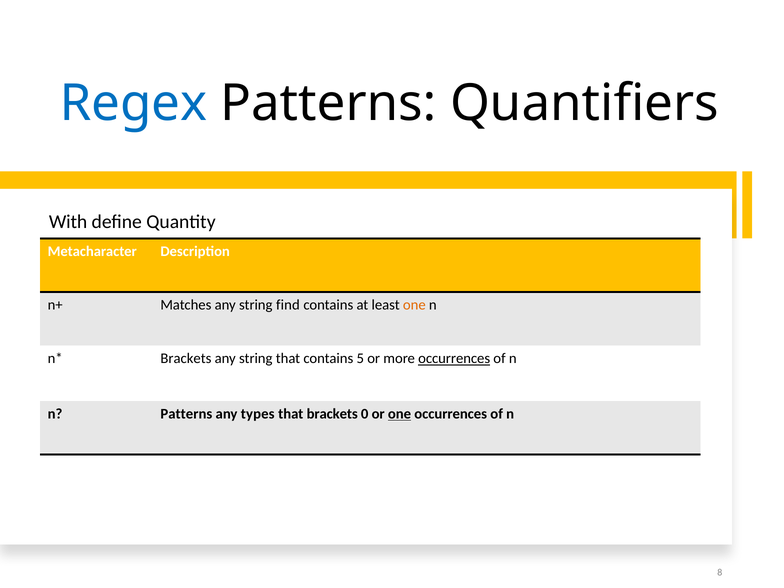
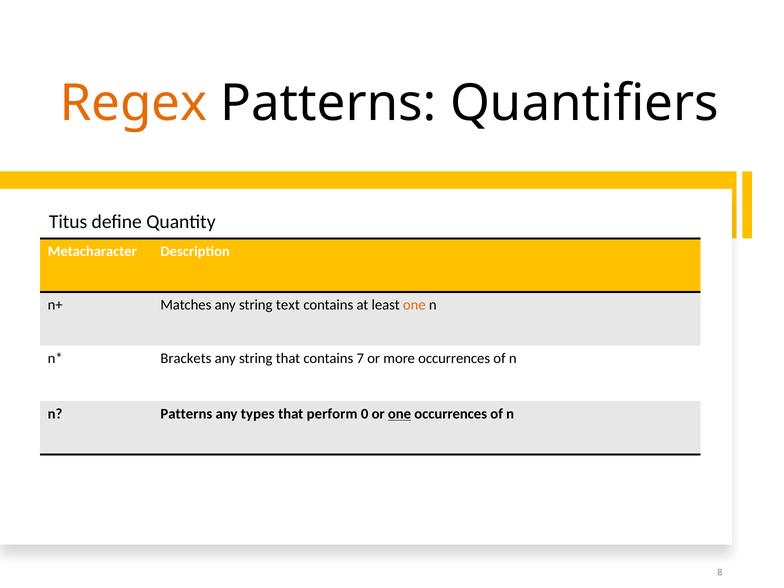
Regex colour: blue -> orange (134, 103)
With: With -> Titus (68, 222)
find: find -> text (288, 305)
5: 5 -> 7 (360, 359)
occurrences underline: present -> none (454, 359)
that brackets: brackets -> perform (332, 414)
